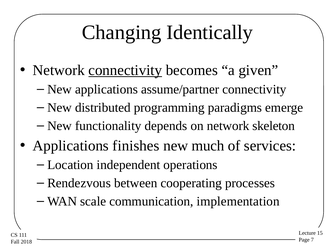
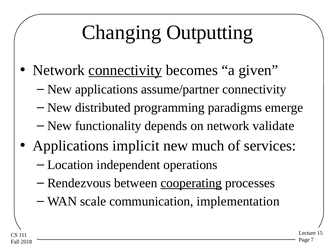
Identically: Identically -> Outputting (210, 32)
skeleton: skeleton -> validate (273, 126)
finishes: finishes -> implicit (136, 146)
cooperating underline: none -> present (191, 183)
